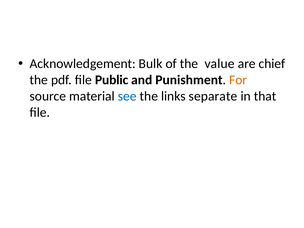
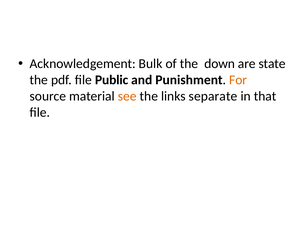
value: value -> down (220, 64)
chief: chief -> state (272, 64)
see colour: blue -> orange (127, 96)
